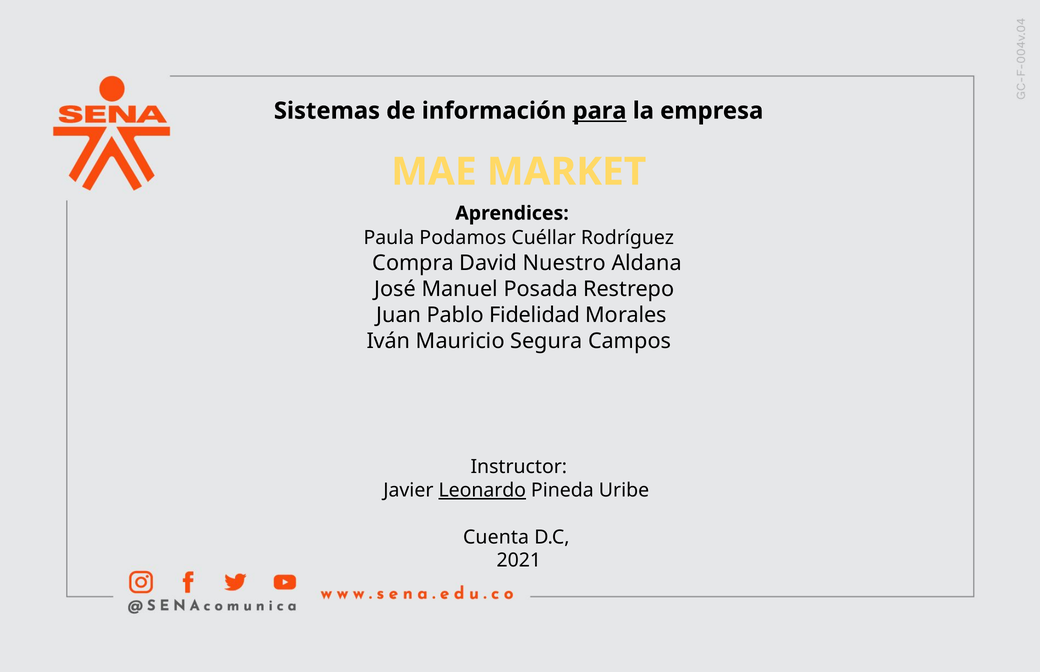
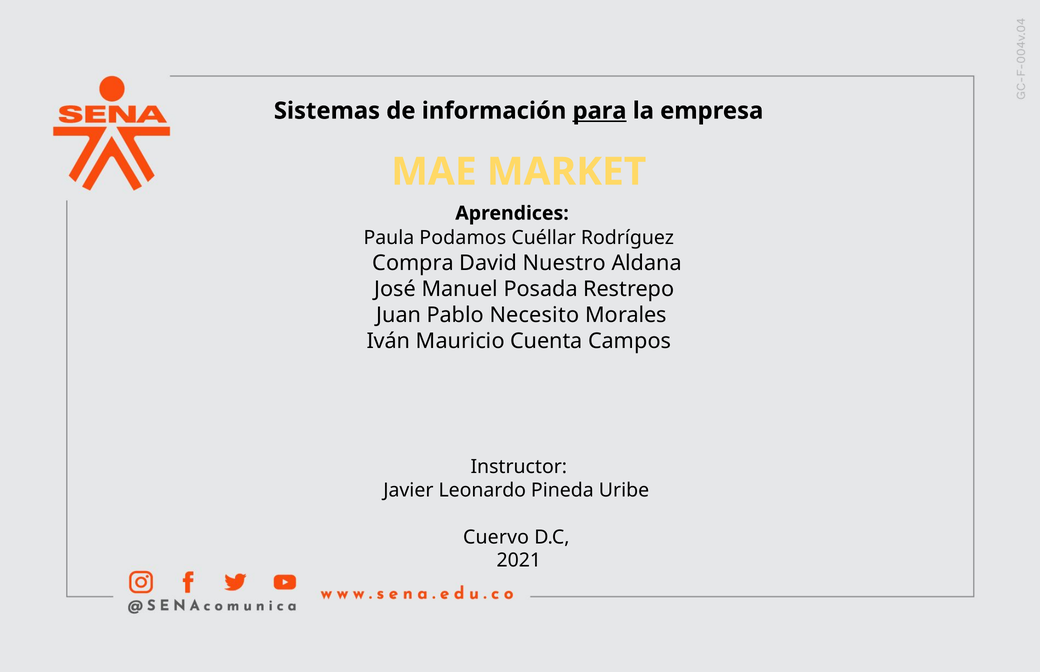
Fidelidad: Fidelidad -> Necesito (534, 315)
Segura: Segura -> Cuenta (546, 341)
Leonardo underline: present -> none (482, 490)
Cuenta: Cuenta -> Cuervo (496, 537)
